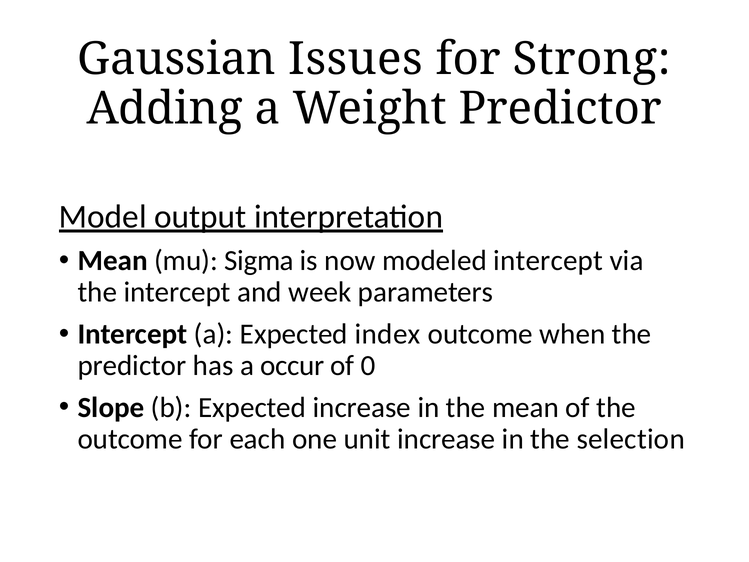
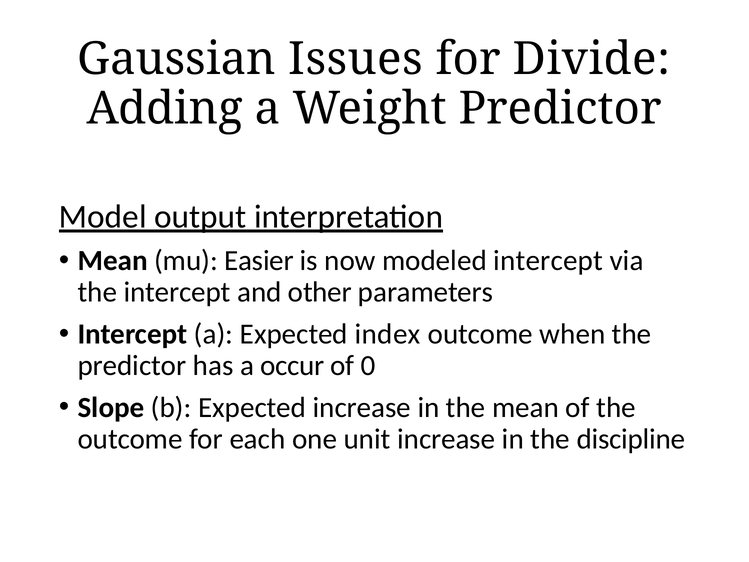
Strong: Strong -> Divide (592, 59)
Sigma: Sigma -> Easier (259, 261)
week: week -> other (320, 292)
selection: selection -> discipline (631, 439)
